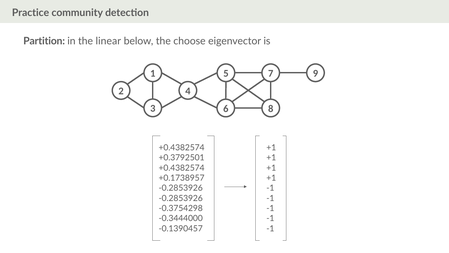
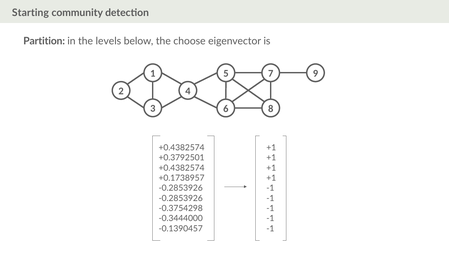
Practice: Practice -> Starting (30, 13)
linear: linear -> levels (108, 41)
